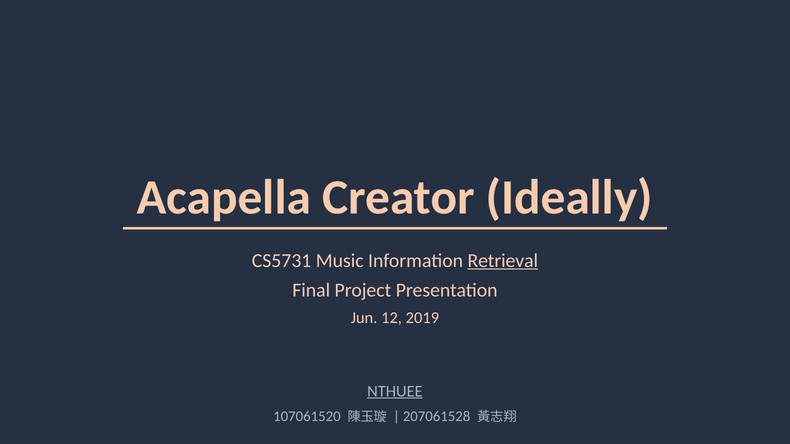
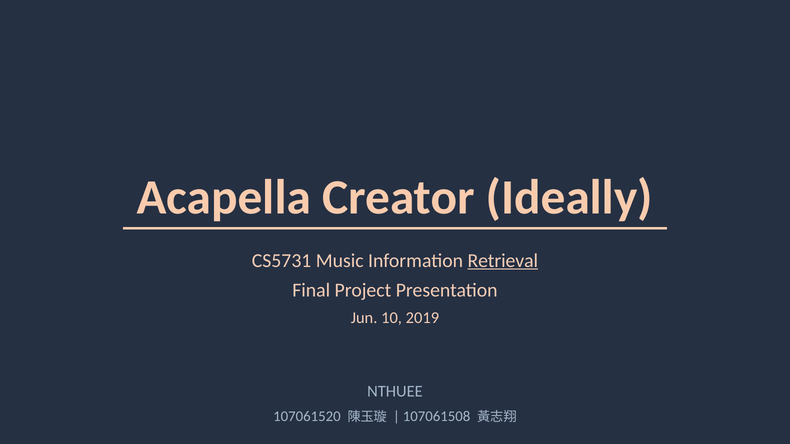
12: 12 -> 10 (392, 318)
NTHUEE underline: present -> none (395, 391)
207061528: 207061528 -> 107061508 (437, 417)
